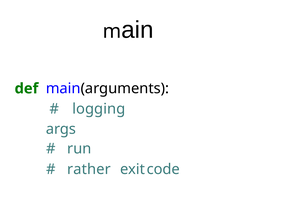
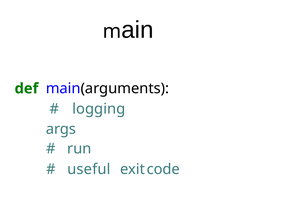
rather: rather -> useful (89, 169)
